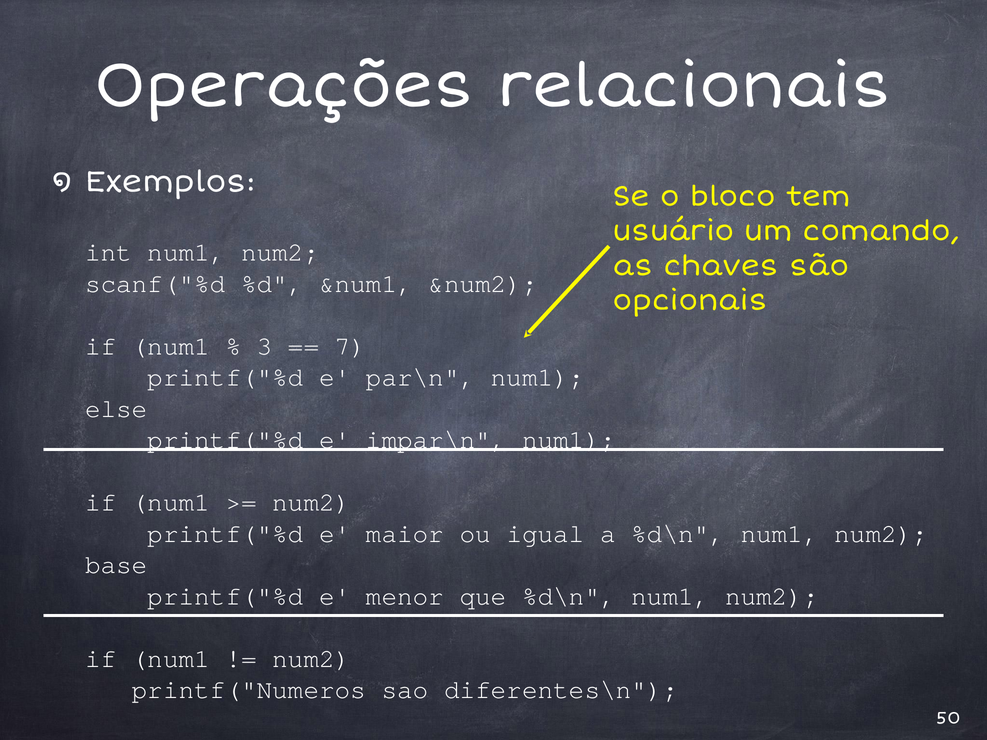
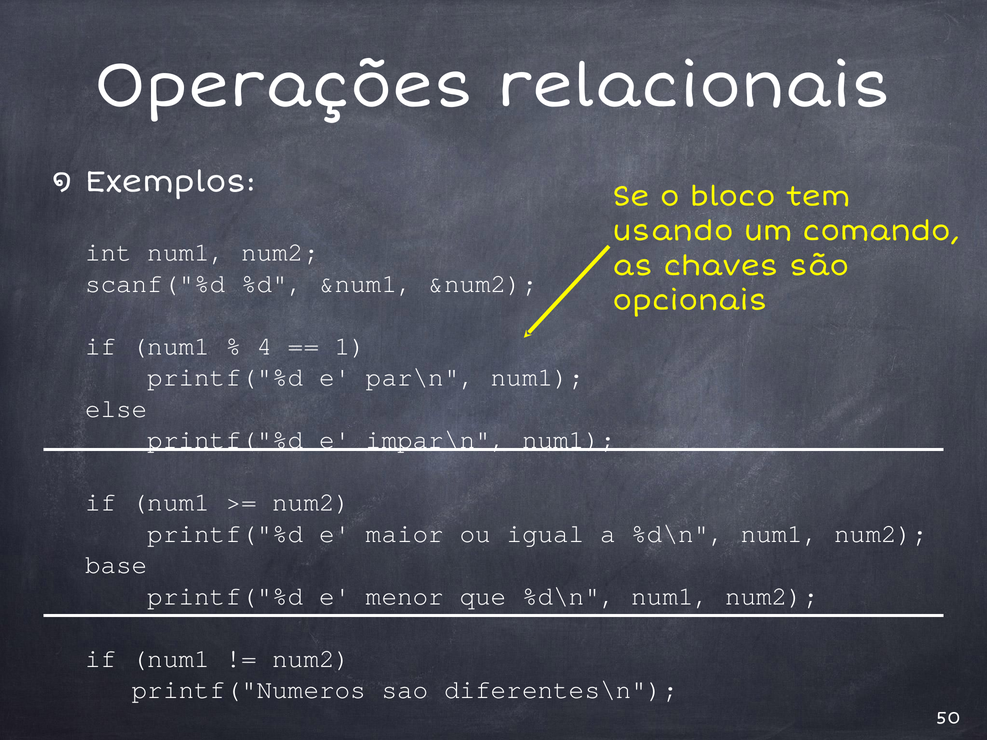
usuário: usuário -> usando (673, 231)
3: 3 -> 4 (265, 346)
7: 7 -> 1 (350, 346)
